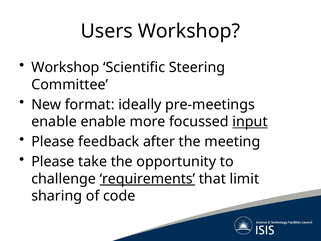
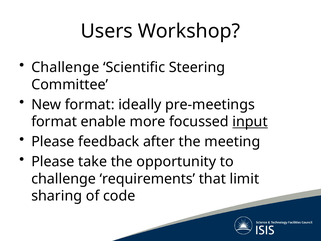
Workshop: Workshop -> Challenge (65, 67)
enable: enable -> format (54, 122)
requirements underline: present -> none (147, 179)
